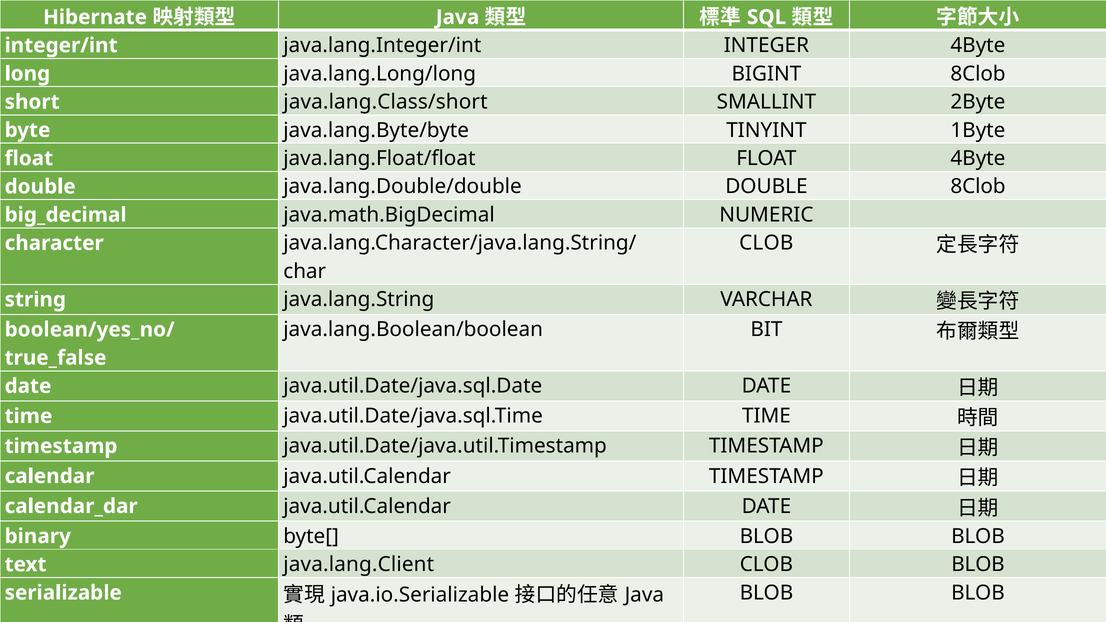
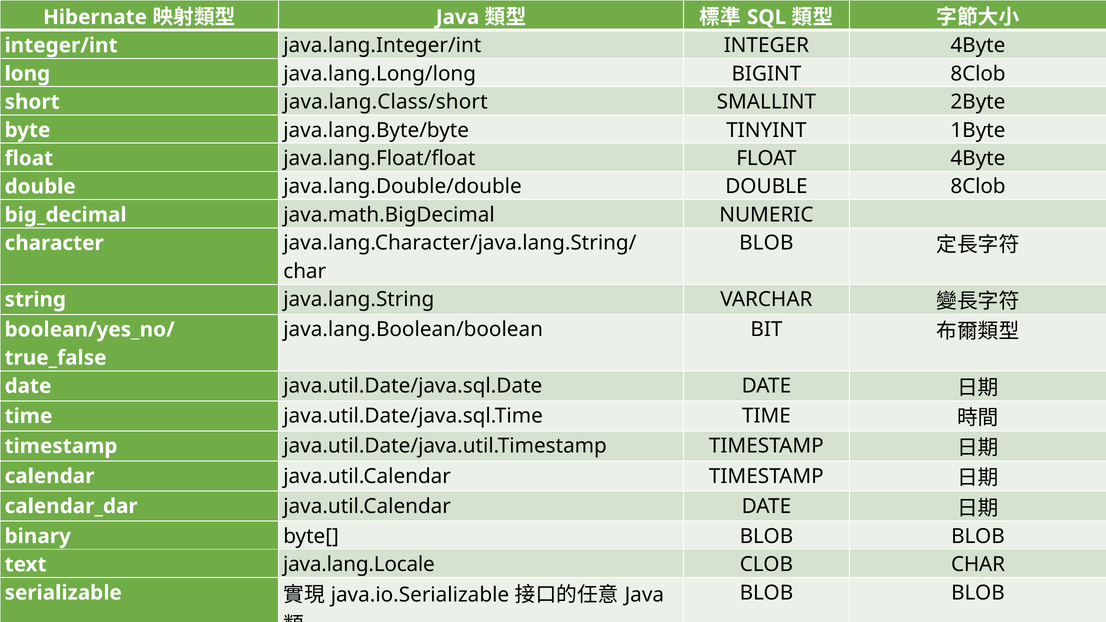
CLOB: CLOB -> BLOB (766, 243)
java.lang.Client: java.lang.Client -> java.lang.Locale (359, 565)
BLOB: BLOB -> CHAR (978, 565)
